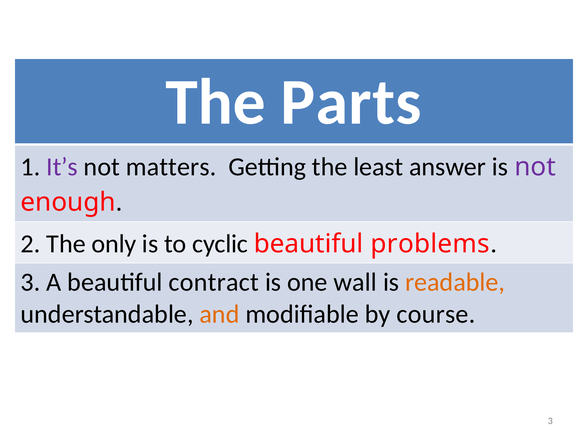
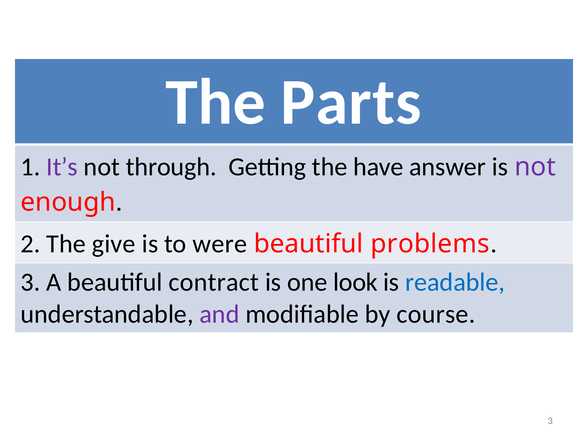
matters: matters -> through (171, 167)
least: least -> have (378, 167)
only: only -> give (114, 244)
cyclic: cyclic -> were (220, 244)
wall: wall -> look (355, 282)
readable colour: orange -> blue (455, 282)
and colour: orange -> purple (219, 314)
